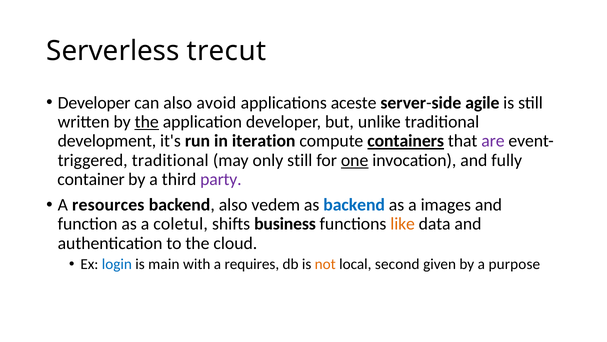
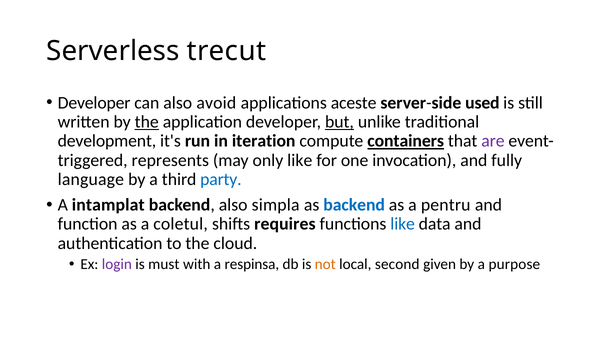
agile: agile -> used (482, 103)
but underline: none -> present (339, 122)
traditional: traditional -> represents (170, 160)
only still: still -> like (300, 160)
one underline: present -> none (355, 160)
container: container -> language (91, 179)
party colour: purple -> blue (221, 179)
resources: resources -> intamplat (108, 205)
vedem: vedem -> simpla (276, 205)
images: images -> pentru (446, 205)
business: business -> requires (285, 224)
like colour: orange -> blue (403, 224)
login colour: blue -> purple (117, 264)
main: main -> must (164, 264)
requires: requires -> respinsa (252, 264)
